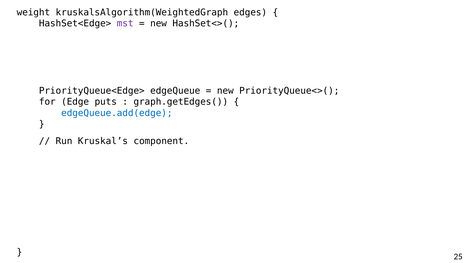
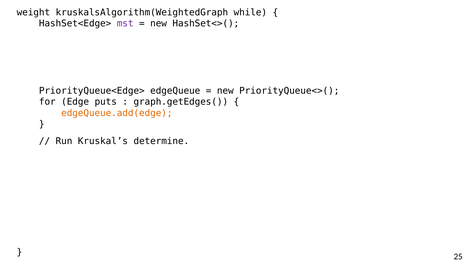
edges: edges -> while (250, 12)
edgeQueue.add(edge colour: blue -> orange (117, 113)
component: component -> determine (161, 141)
